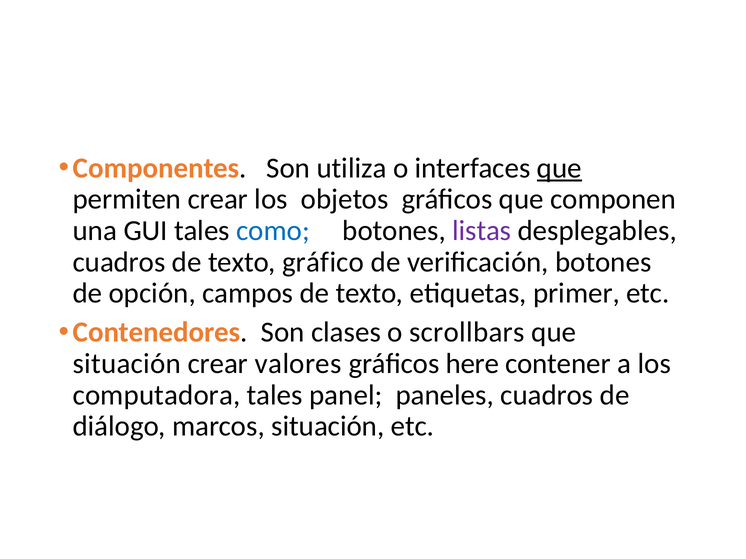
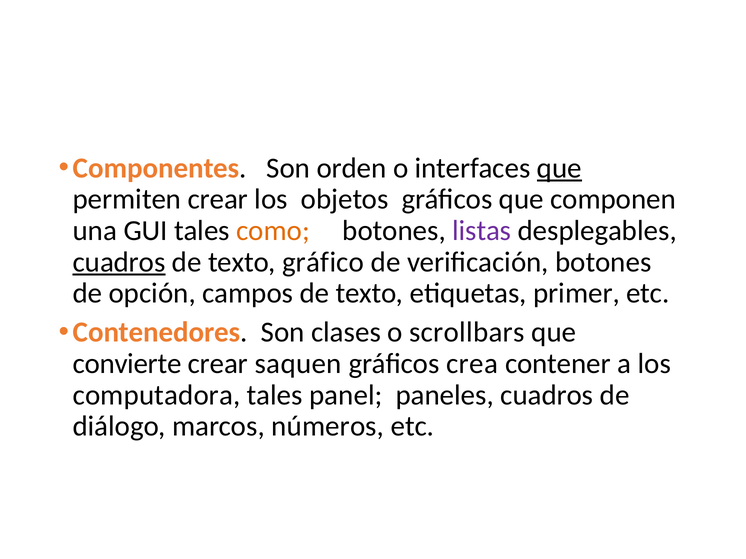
utiliza: utiliza -> orden (352, 168)
como colour: blue -> orange (273, 231)
cuadros underline: none -> present (119, 262)
situación: situación -> convierte (127, 364)
valores: valores -> saquen (298, 364)
here: here -> crea (472, 364)
marcos situación: situación -> números (328, 427)
